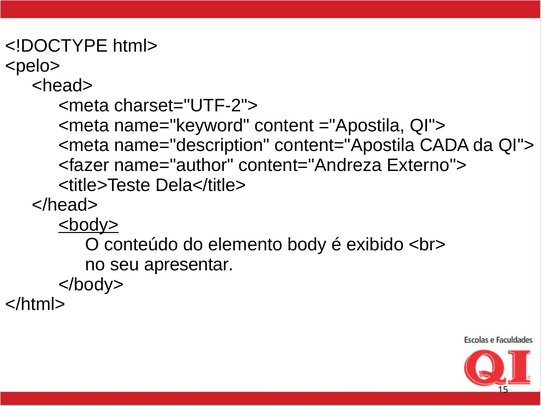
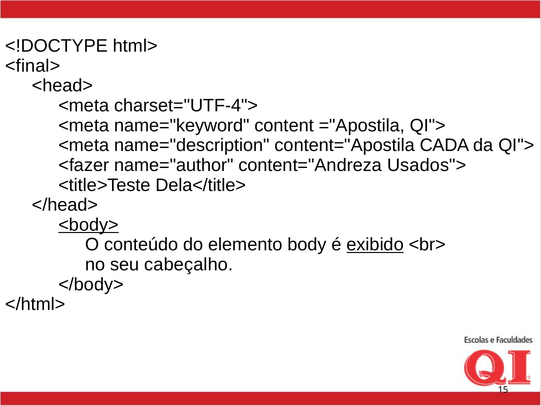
<pelo>: <pelo> -> <final> (33, 66)
charset="UTF-2">: charset="UTF-2"> -> charset="UTF-4"> (186, 105)
Externo">: Externo"> -> Usados"> (427, 165)
exibido underline: none -> present (375, 245)
apresentar: apresentar -> cabeçalho (189, 264)
